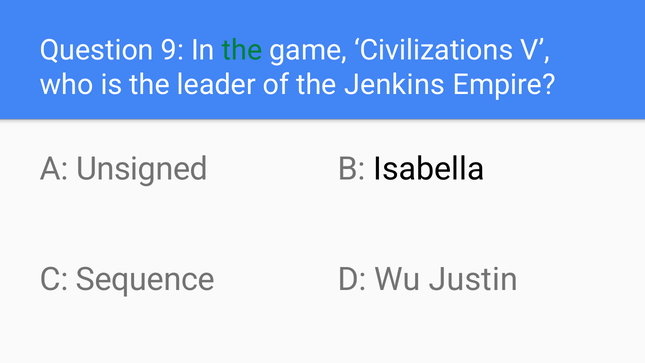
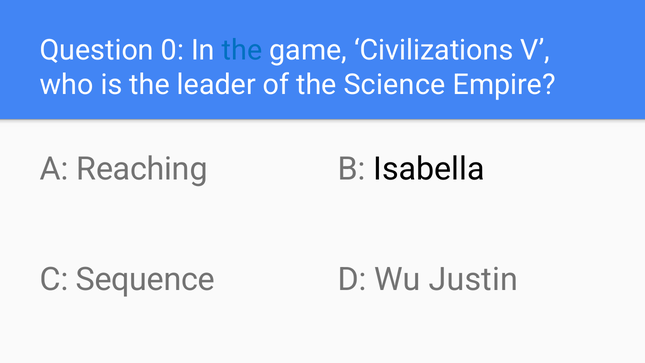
9: 9 -> 0 (172, 50)
the colour: green -> blue (242, 50)
Jenkins: Jenkins -> Science (395, 85)
Unsigned: Unsigned -> Reaching (142, 169)
